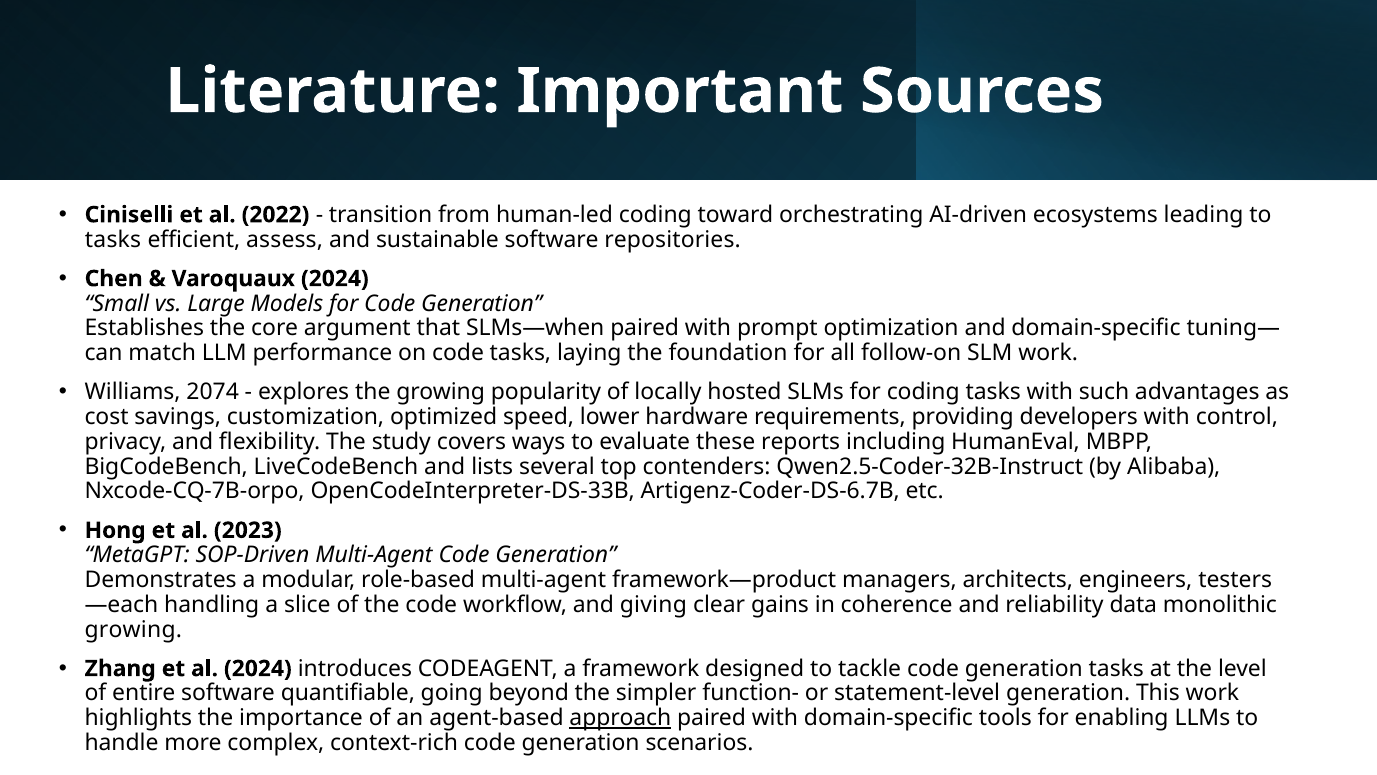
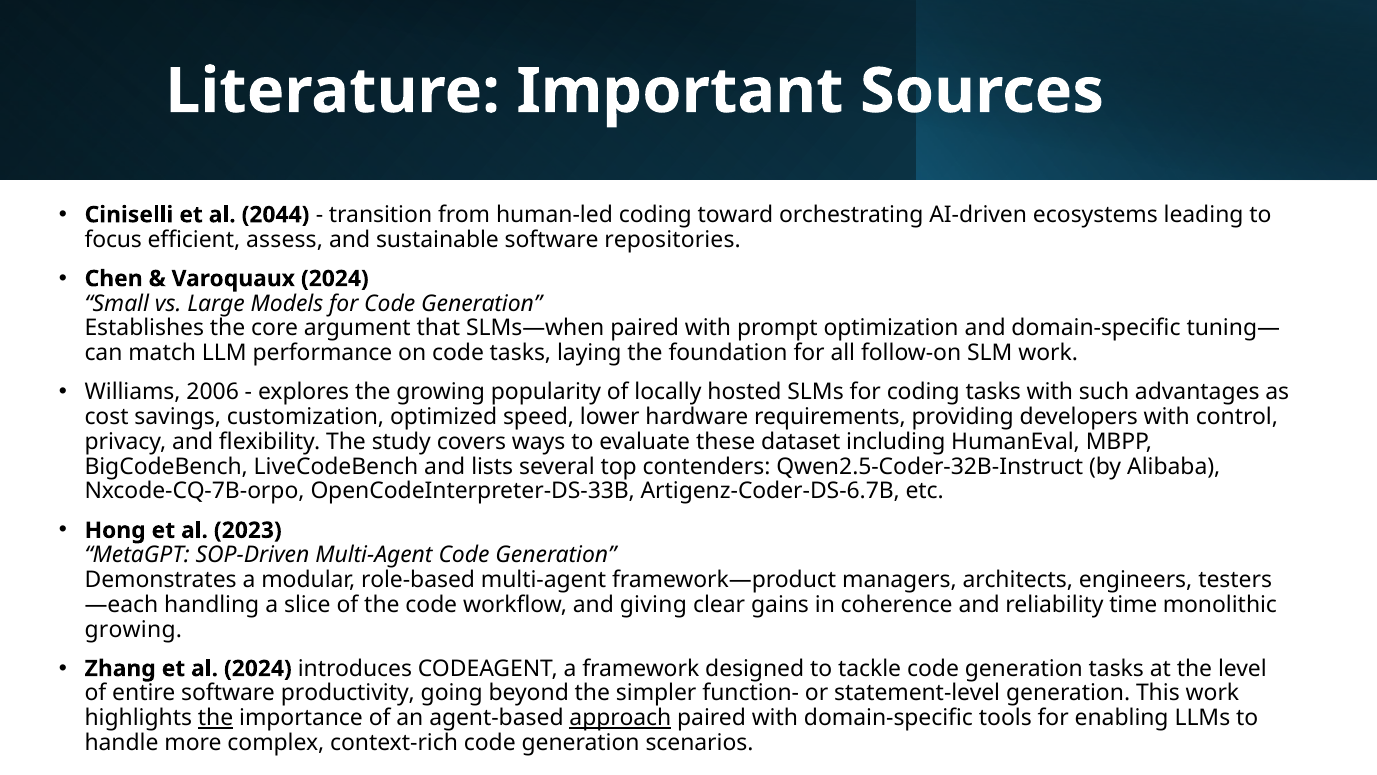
2022: 2022 -> 2044 (276, 215)
tasks: tasks -> focus (113, 239)
2074: 2074 -> 2006 (213, 392)
reports: reports -> dataset (801, 441)
data: data -> time (1133, 604)
quantifiable: quantifiable -> productivity (348, 693)
the underline: none -> present (216, 718)
